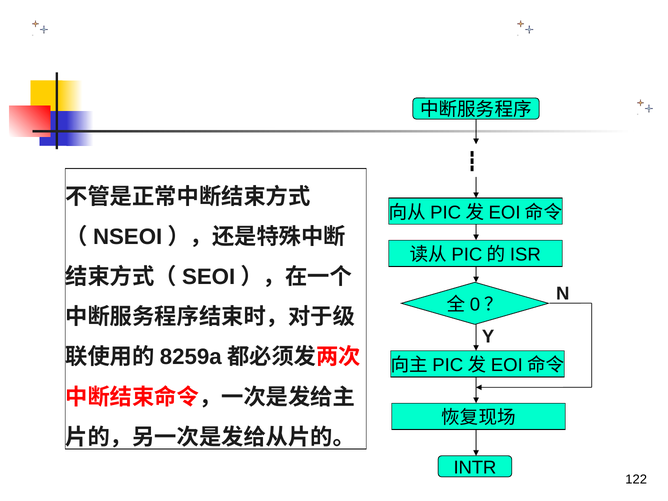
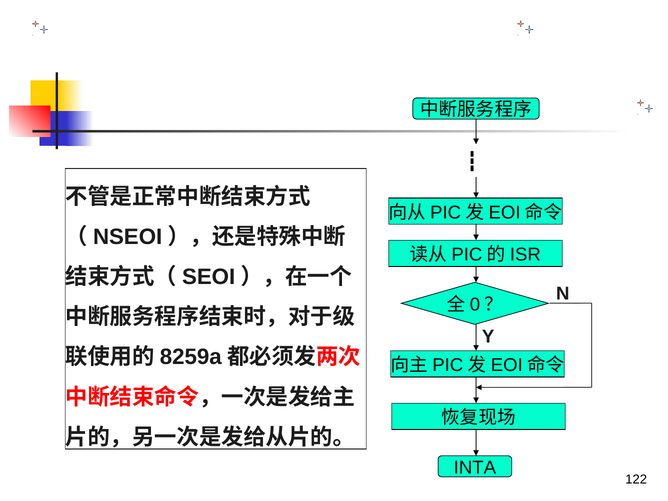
INTR: INTR -> INTA (475, 468)
